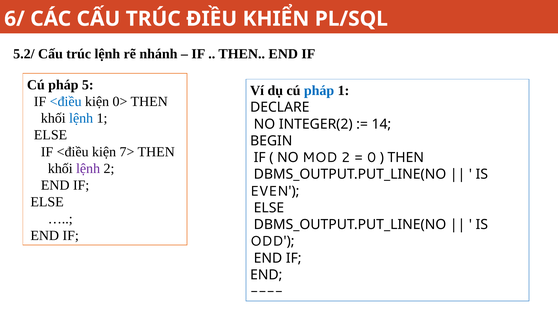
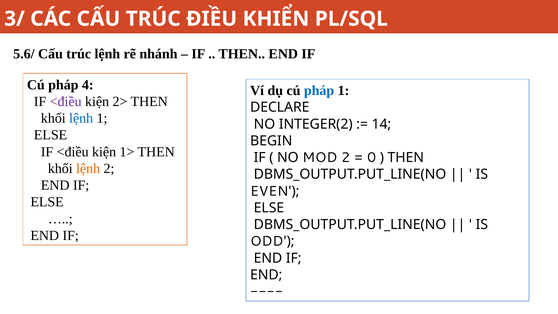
6/: 6/ -> 3/ (15, 19)
5.2/: 5.2/ -> 5.6/ (24, 54)
5: 5 -> 4 (88, 85)
<điều colour: blue -> purple (66, 102)
0>: 0> -> 2> (120, 102)
7>: 7> -> 1> (127, 152)
lệnh colour: purple -> orange (88, 168)
